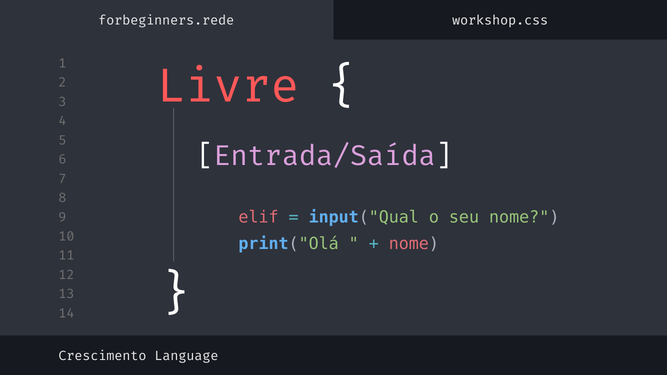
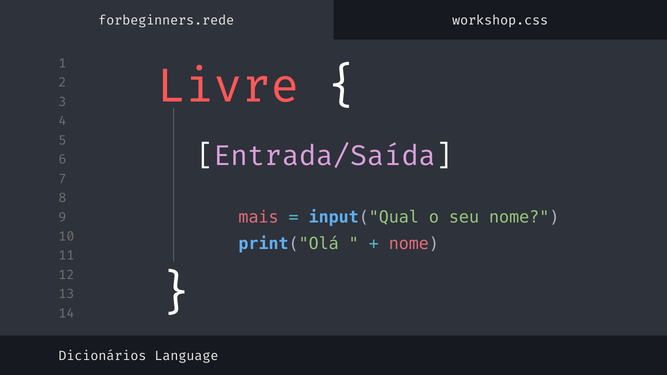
elif: elif -> mais (259, 217)
Crescimento: Crescimento -> Dicionários (102, 356)
